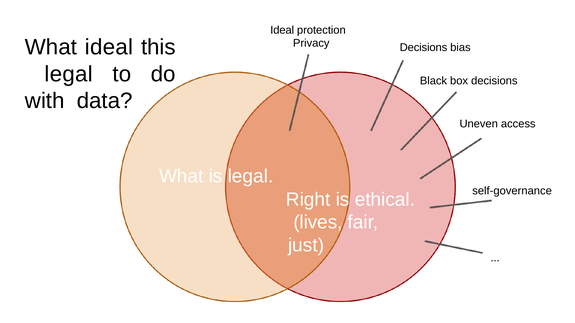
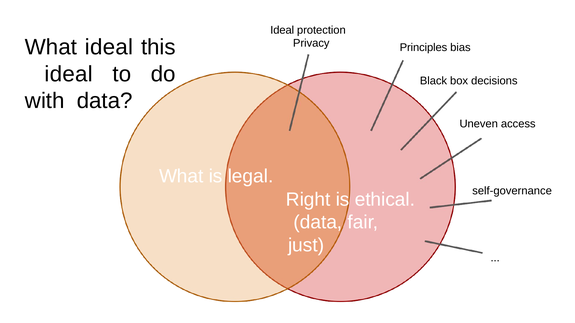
Privacy Decisions: Decisions -> Principles (423, 47)
legal: legal -> ideal (69, 74)
lives: lives -> data (318, 223)
